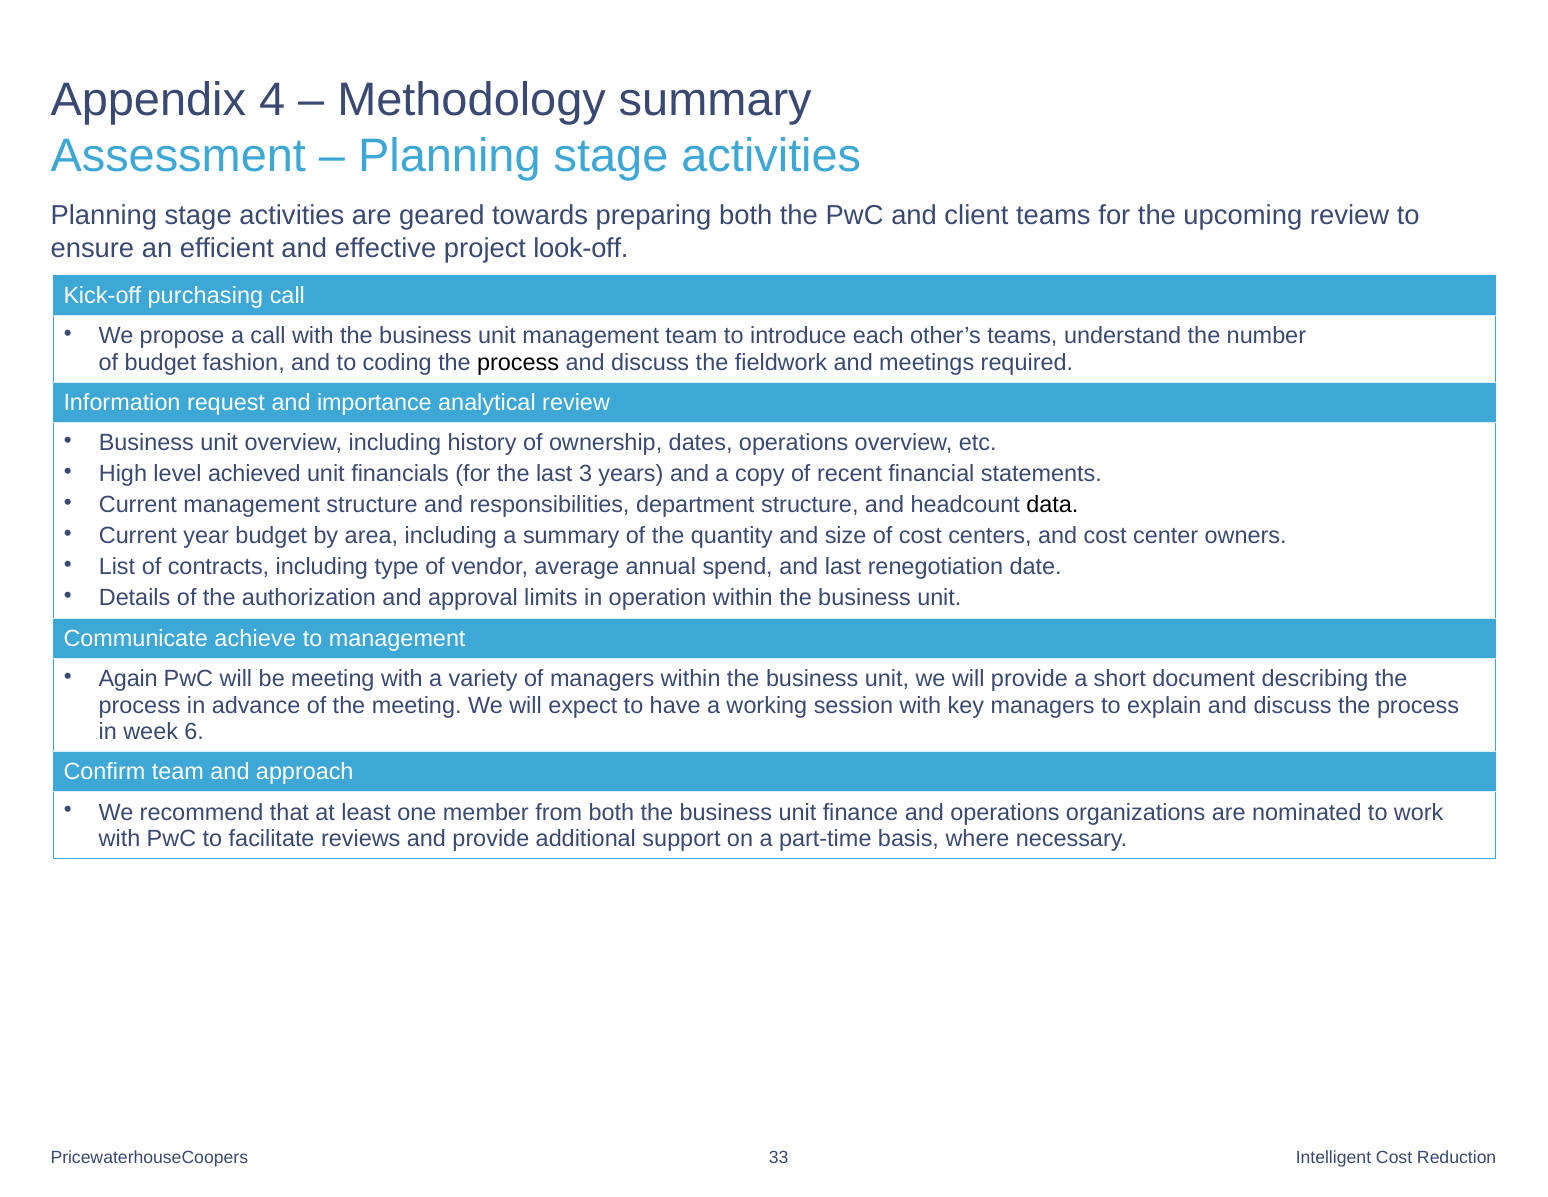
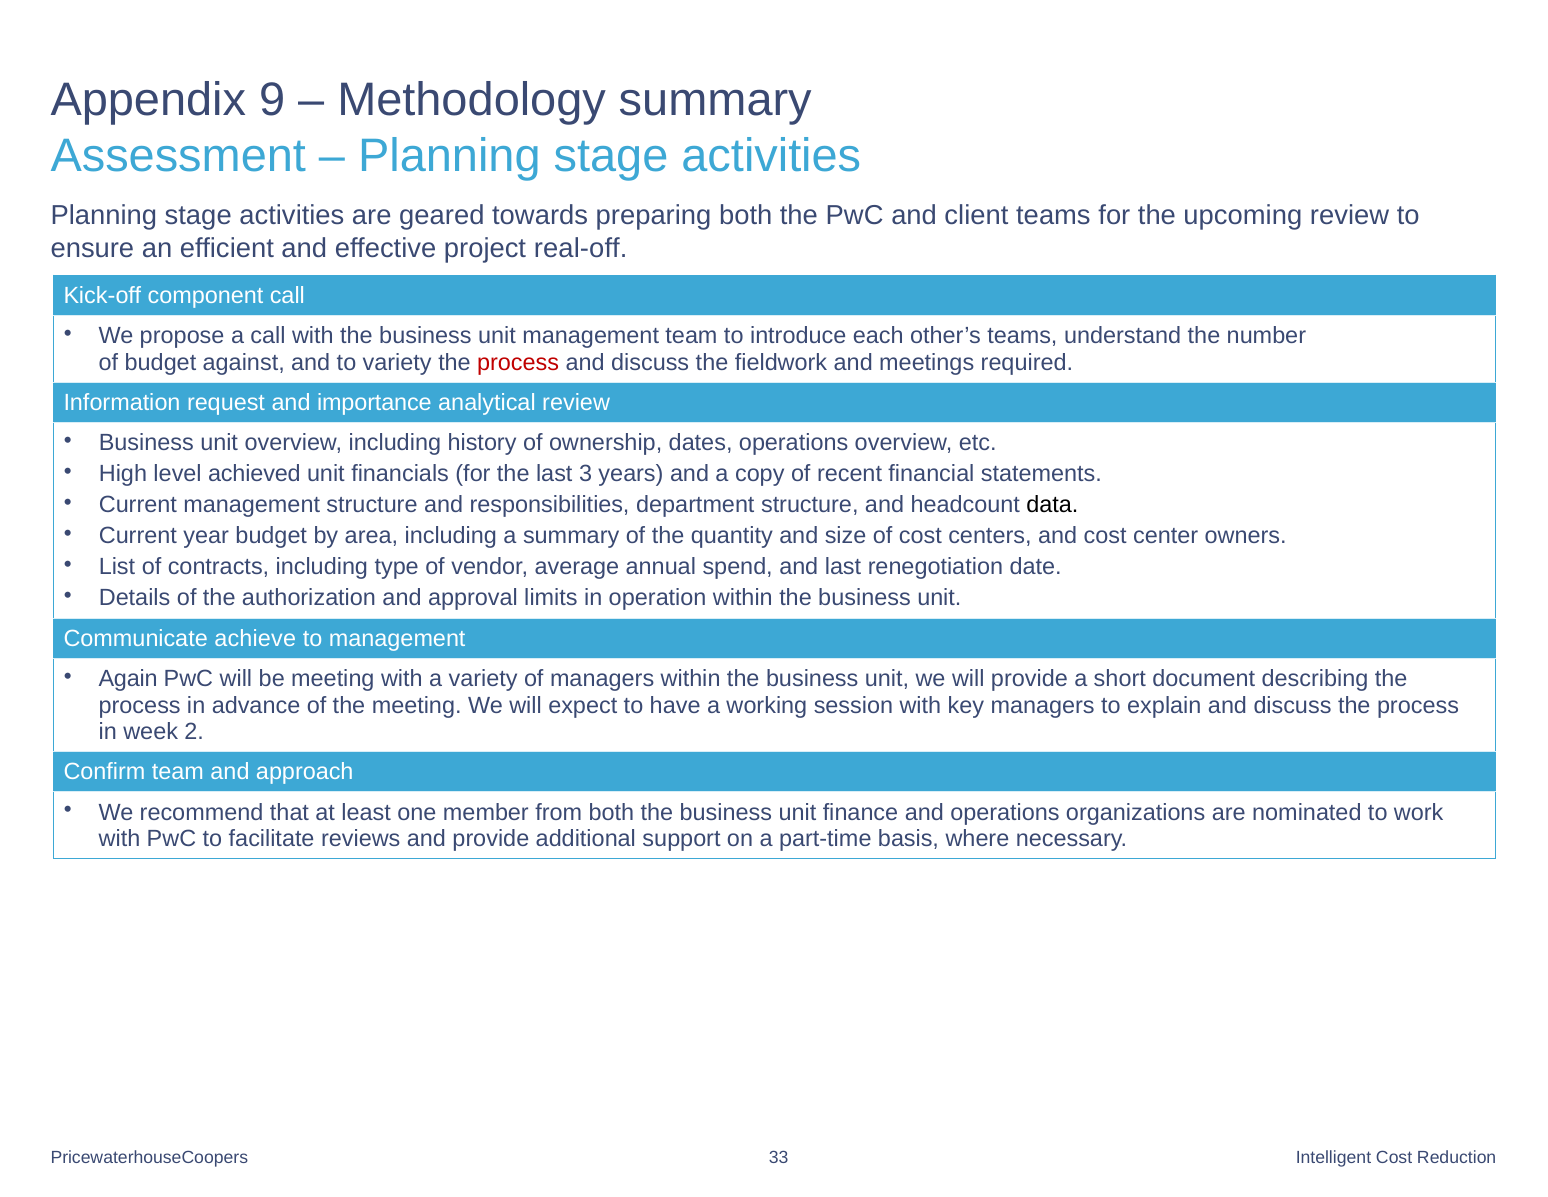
4: 4 -> 9 (272, 100)
look-off: look-off -> real-off (581, 248)
purchasing: purchasing -> component (205, 295)
fashion: fashion -> against (244, 362)
to coding: coding -> variety (397, 362)
process colour: black -> red (518, 362)
6: 6 -> 2 (194, 731)
